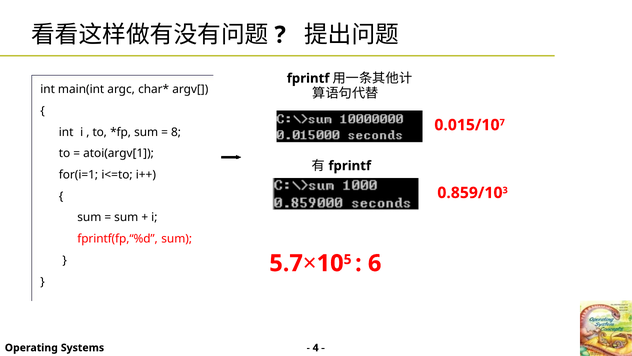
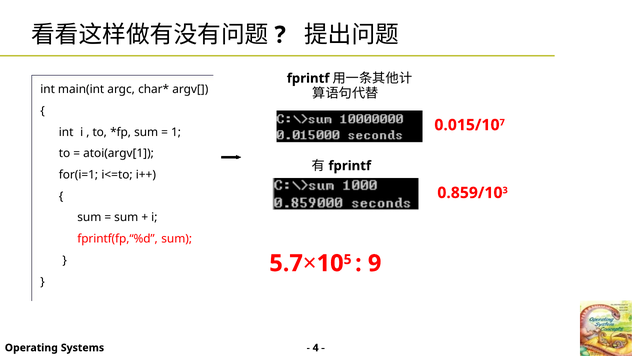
8: 8 -> 1 (176, 132)
6: 6 -> 9 (375, 263)
